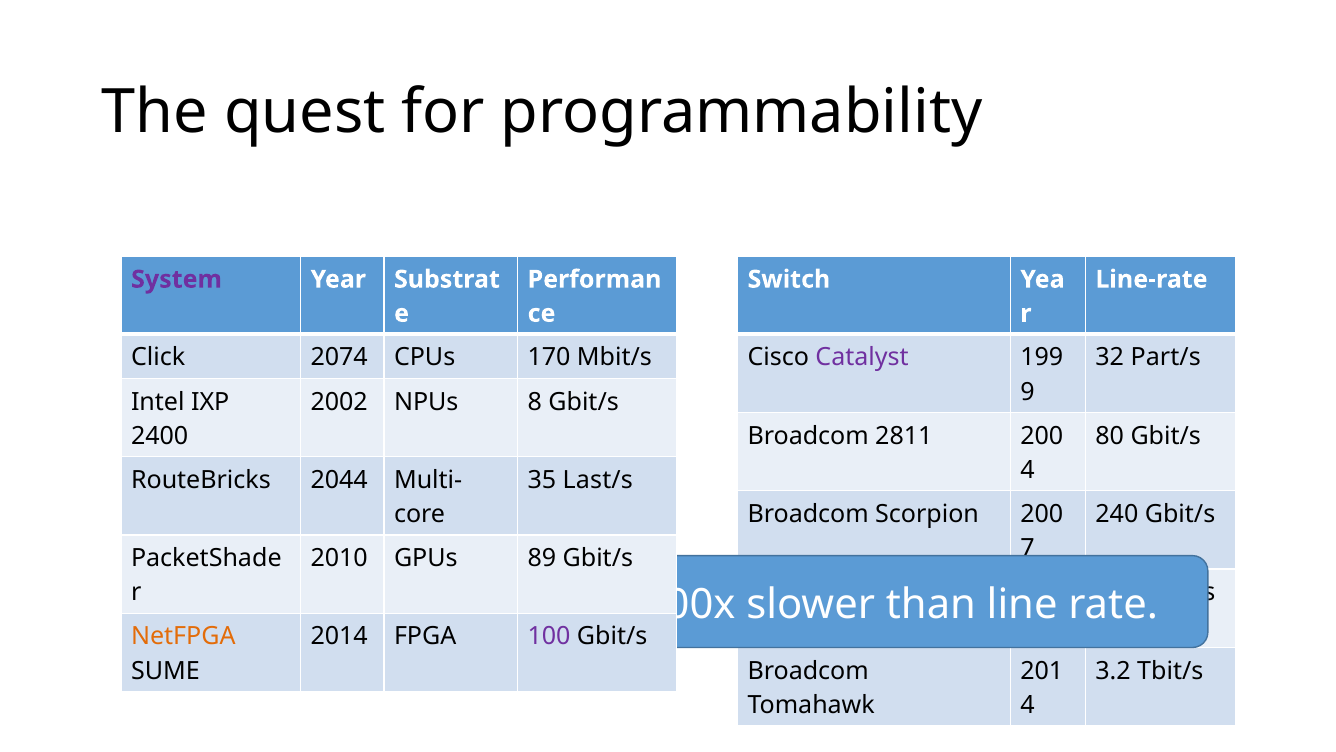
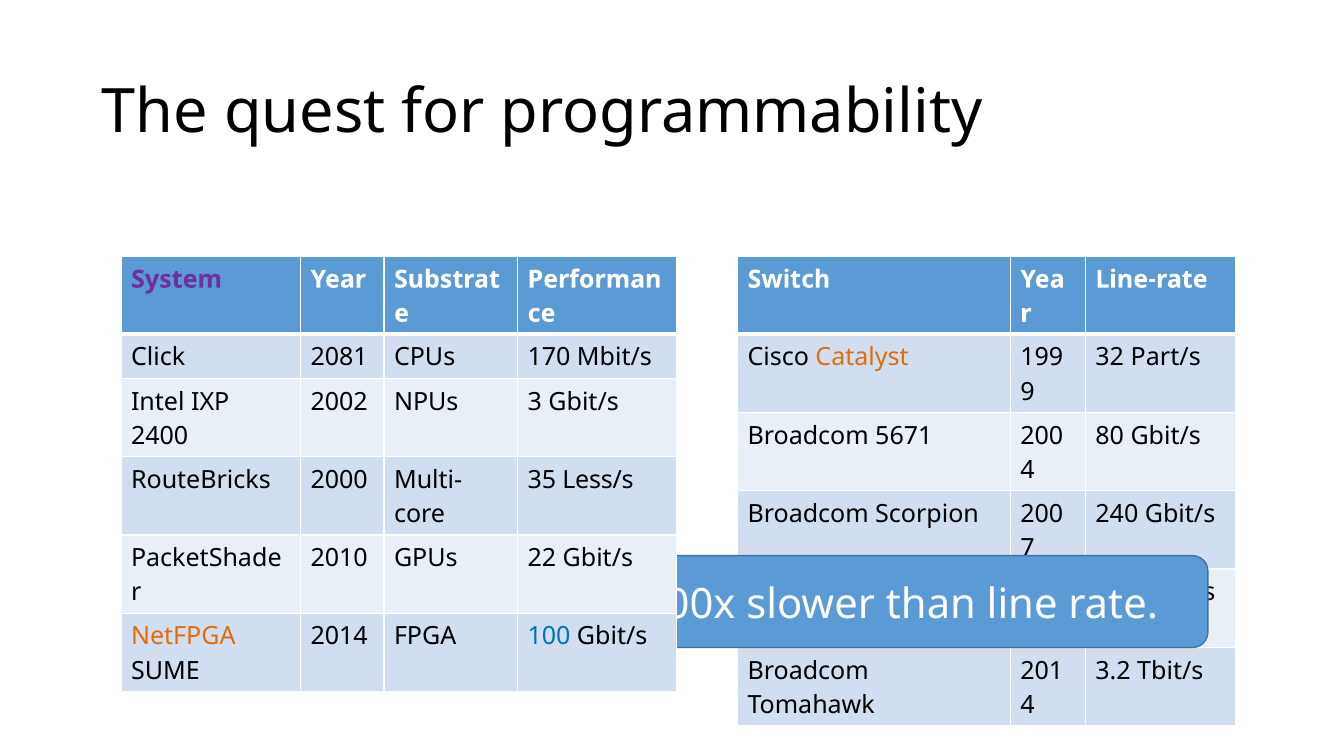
2074: 2074 -> 2081 (339, 357)
Catalyst colour: purple -> orange (862, 357)
8: 8 -> 3 (535, 402)
2811: 2811 -> 5671 (904, 436)
2044: 2044 -> 2000 (339, 480)
Last/s: Last/s -> Less/s (598, 480)
89: 89 -> 22 (542, 558)
100 colour: purple -> blue (549, 636)
